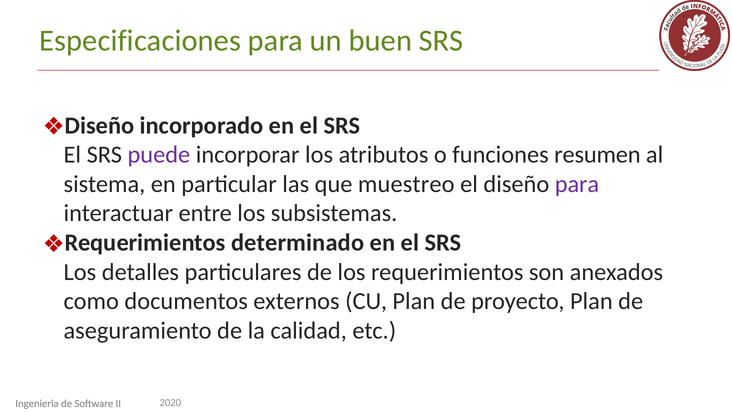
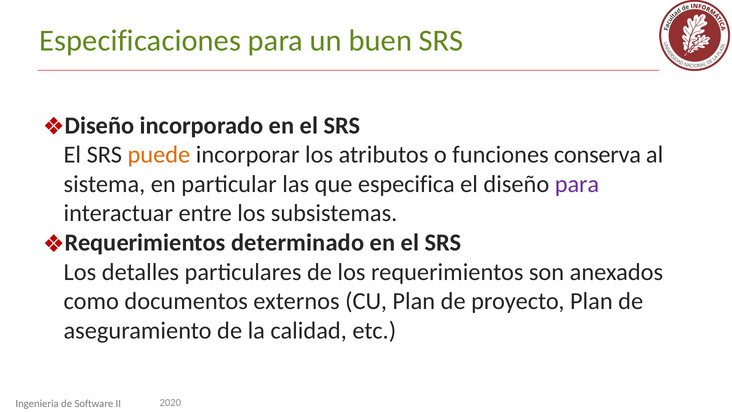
puede colour: purple -> orange (159, 155)
resumen: resumen -> conserva (597, 155)
muestreo: muestreo -> especifica (406, 184)
